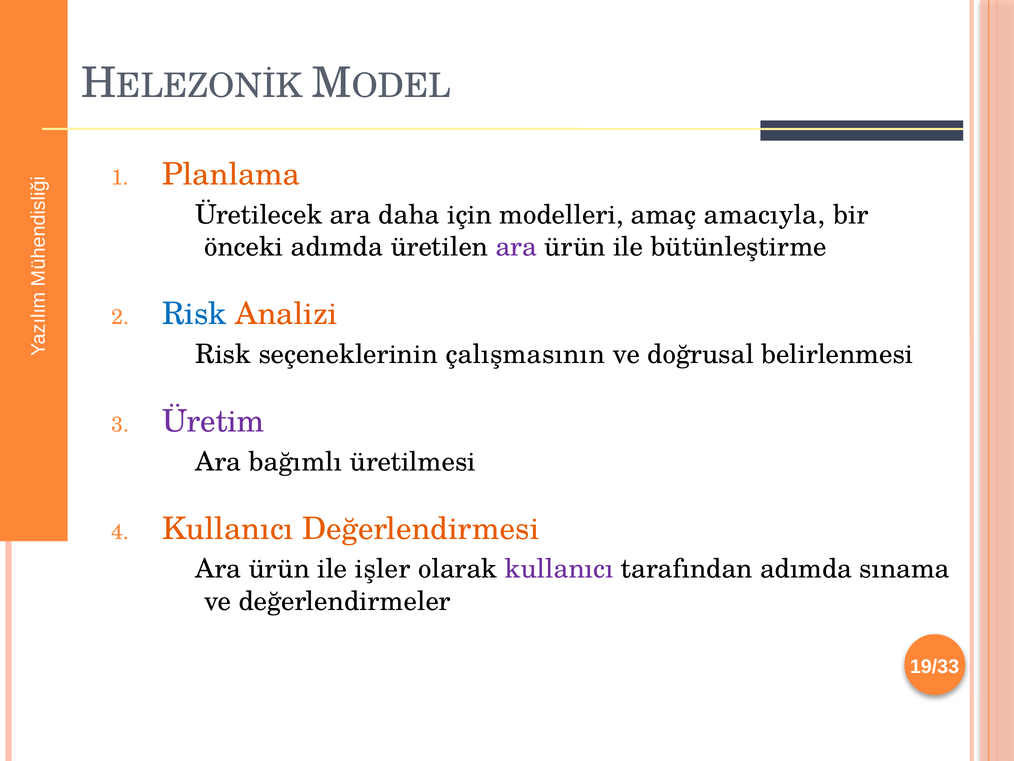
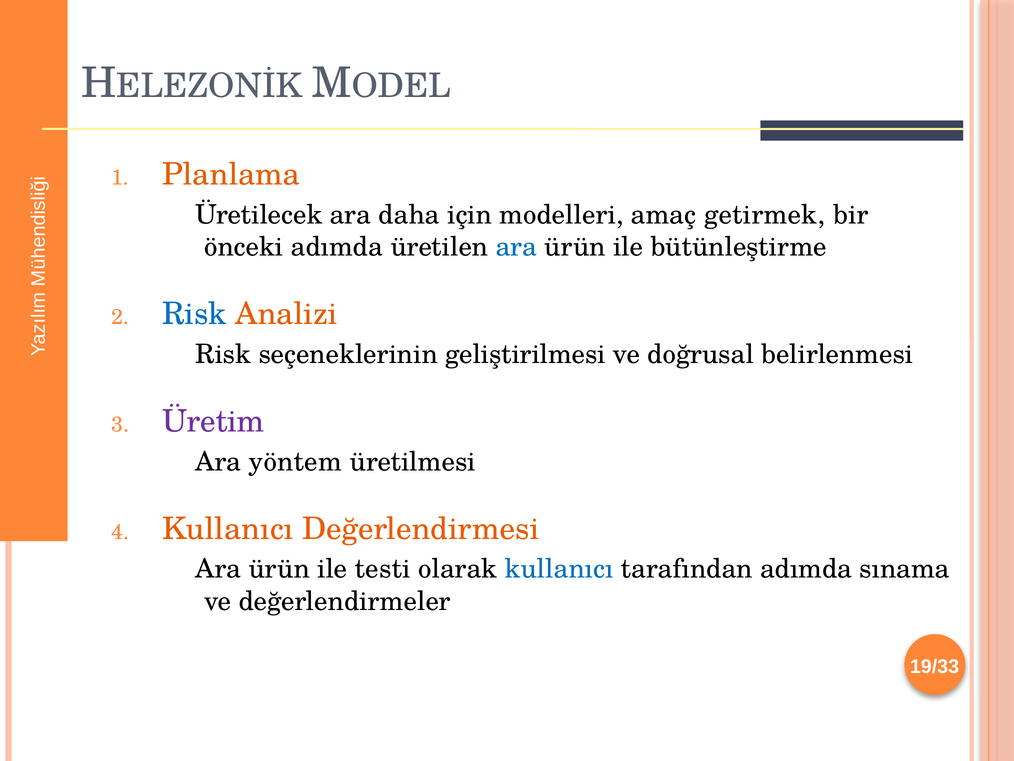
amacıyla: amacıyla -> getirmek (765, 215)
ara colour: purple -> blue (516, 247)
çalışmasının: çalışmasının -> geliştirilmesi (525, 354)
bağımlı: bağımlı -> yöntem (295, 461)
işler: işler -> testi (383, 569)
kullanıcı colour: purple -> blue (559, 569)
